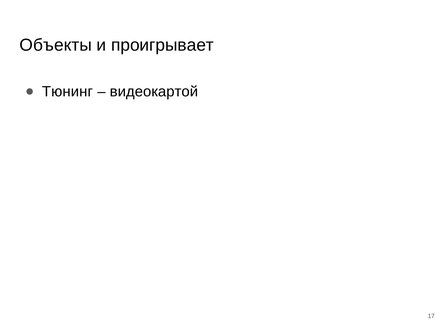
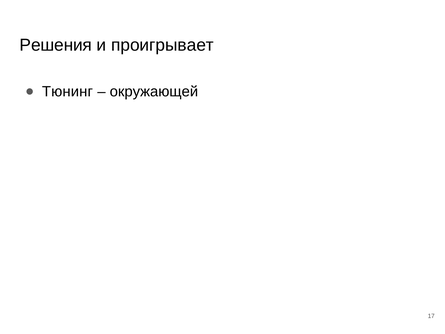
Объекты: Объекты -> Решения (56, 45)
видеокартой: видеокартой -> окружающей (154, 92)
